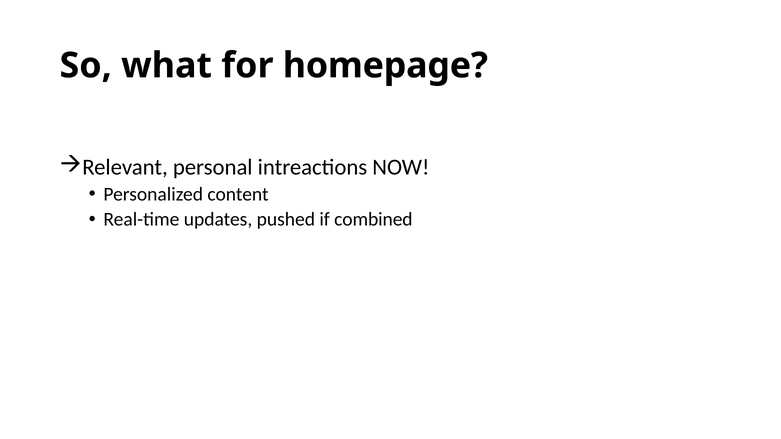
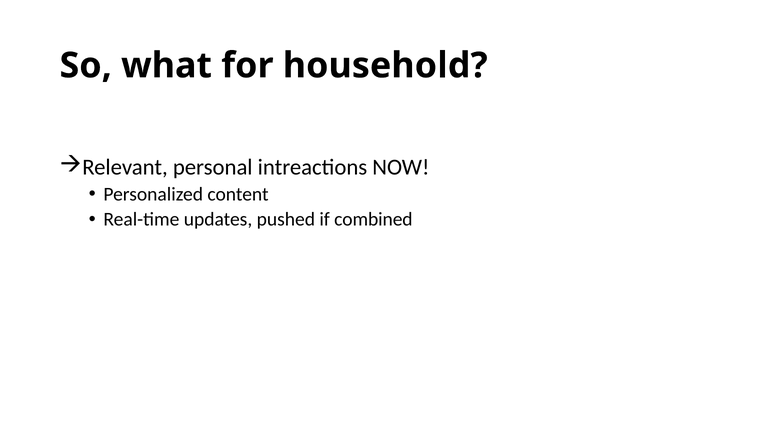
homepage: homepage -> household (385, 66)
